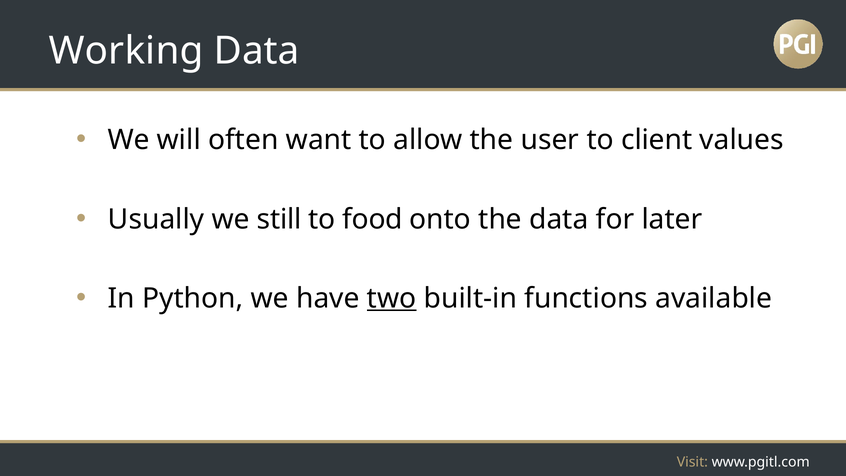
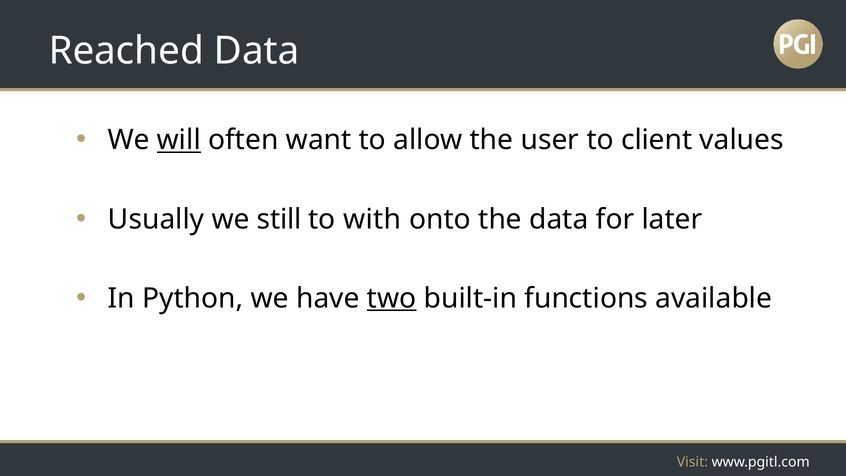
Working: Working -> Reached (126, 51)
will underline: none -> present (179, 140)
food: food -> with (372, 219)
